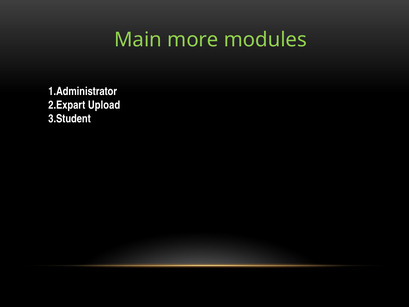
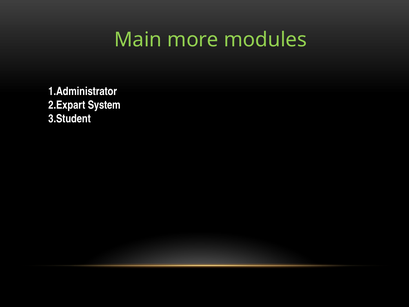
Upload: Upload -> System (104, 105)
